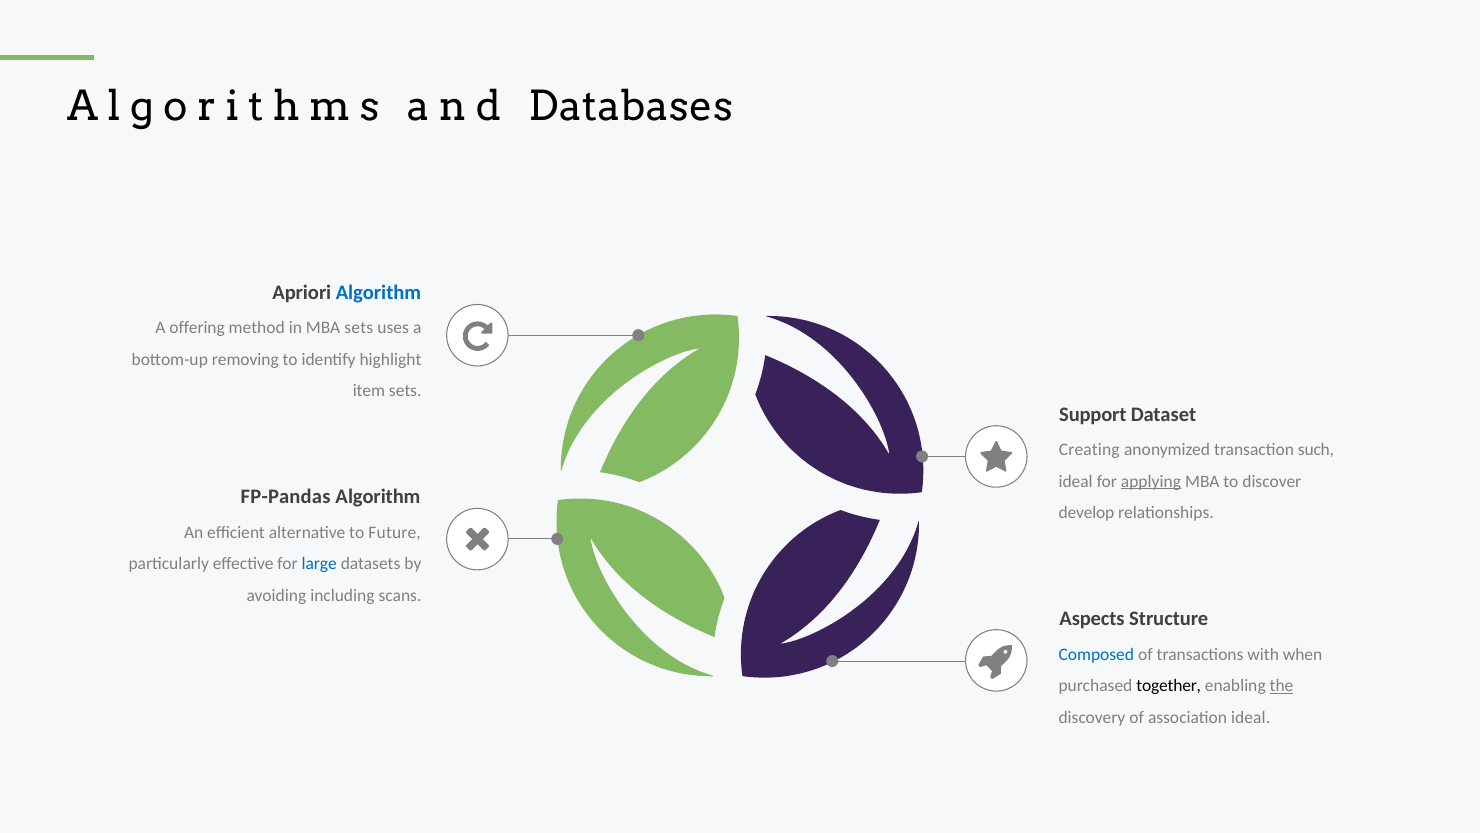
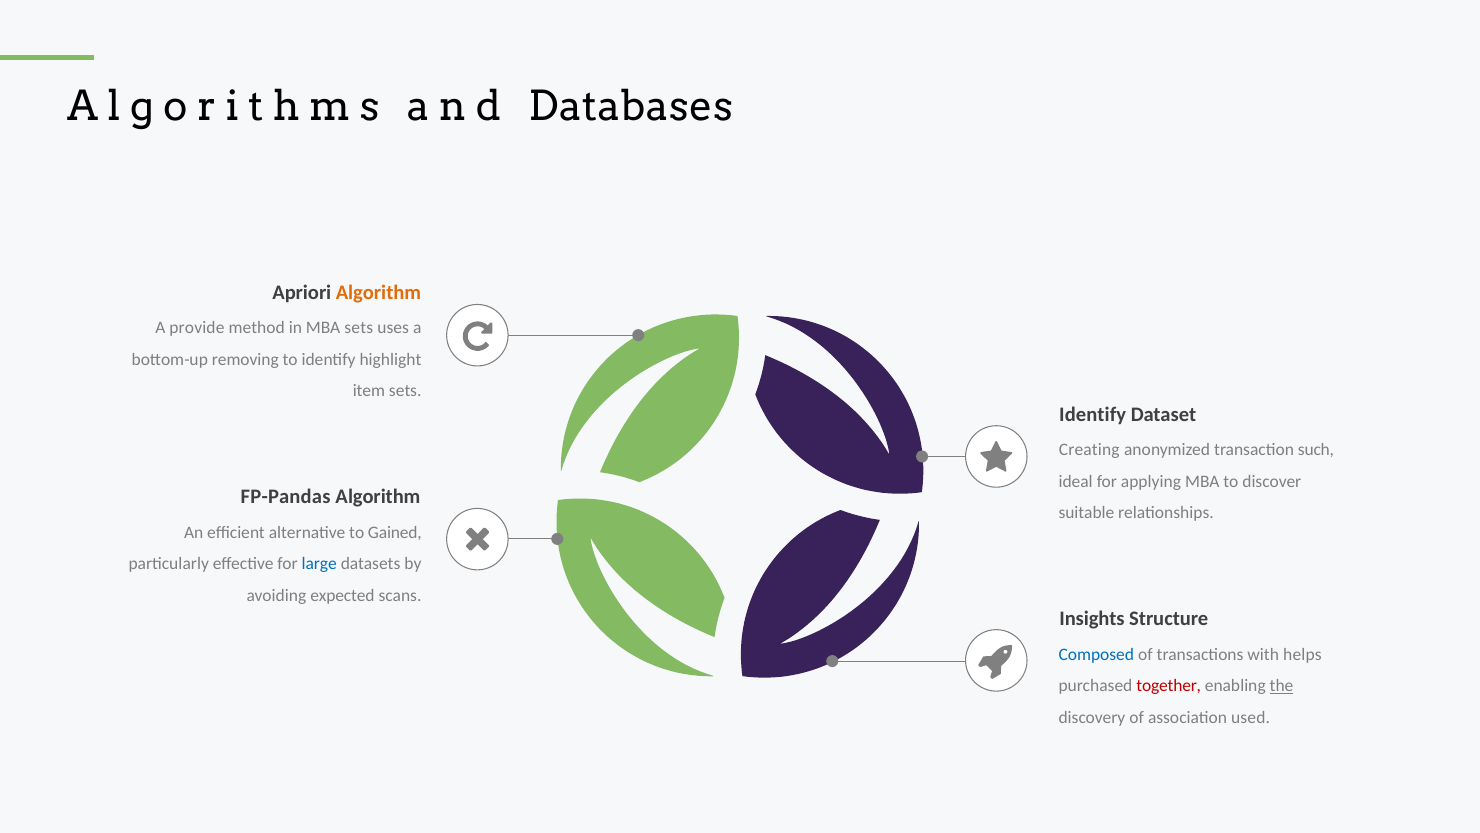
Algorithm colour: blue -> orange (378, 292)
offering: offering -> provide (197, 328)
Support: Support -> Identify (1093, 414)
applying underline: present -> none (1151, 481)
develop: develop -> suitable (1086, 513)
Future: Future -> Gained (395, 532)
including: including -> expected (342, 595)
Aspects: Aspects -> Insights (1092, 619)
when: when -> helps (1302, 654)
together colour: black -> red (1169, 686)
association ideal: ideal -> used (1251, 717)
